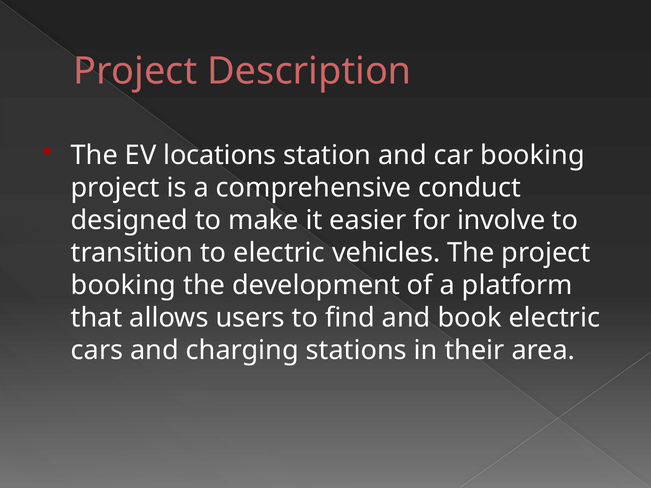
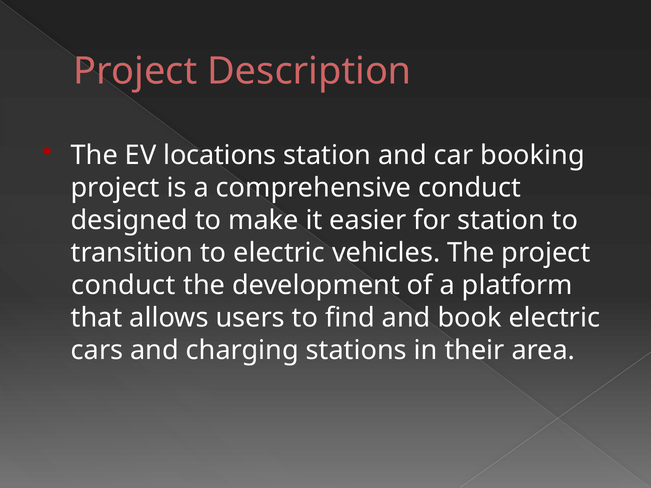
for involve: involve -> station (501, 221)
booking: booking -> conduct (123, 286)
